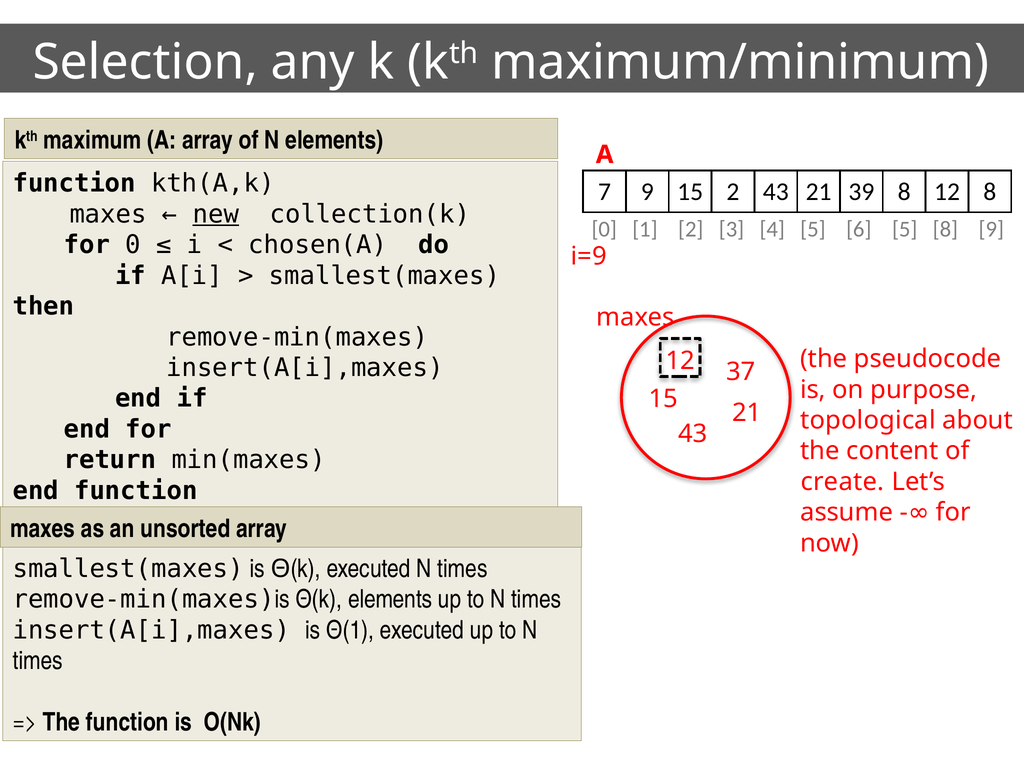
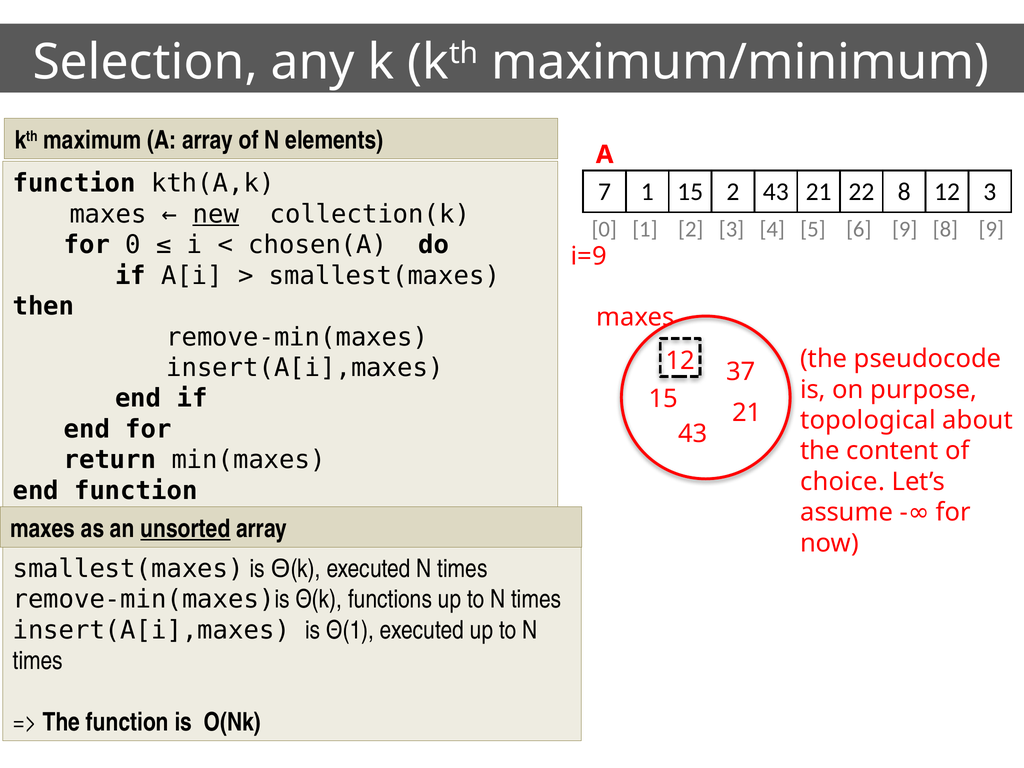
7 9: 9 -> 1 (647, 192)
39: 39 -> 22 (861, 192)
12 8: 8 -> 3 (990, 192)
6 5: 5 -> 9 (905, 229)
create: create -> choice (843, 482)
unsorted underline: none -> present (185, 529)
Θ(k elements: elements -> functions (390, 600)
